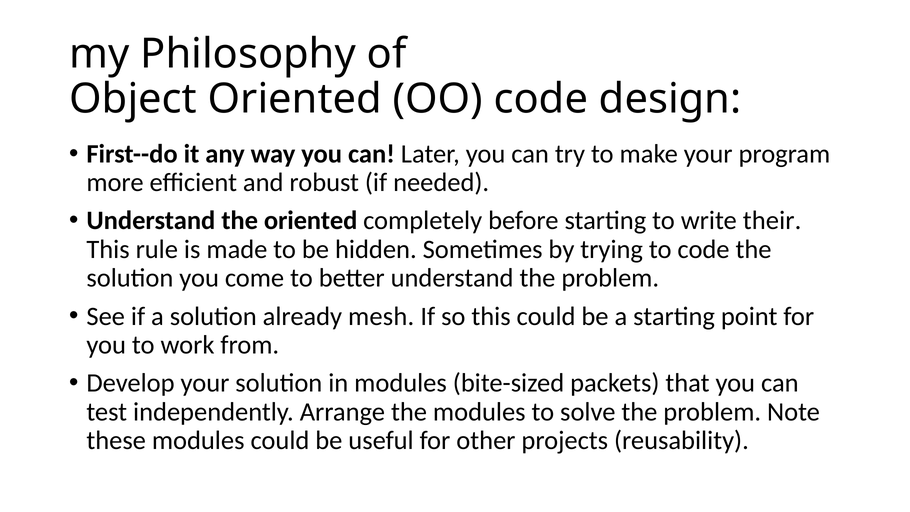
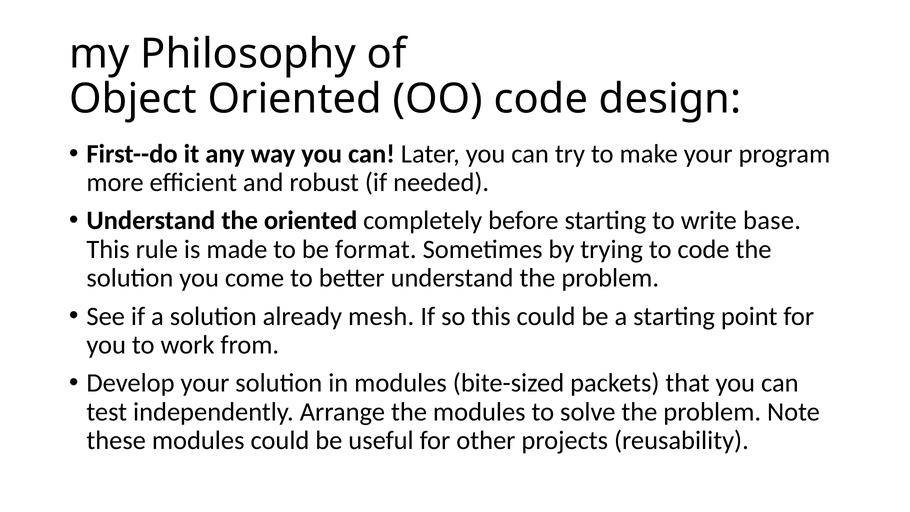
their: their -> base (772, 221)
hidden: hidden -> format (376, 249)
